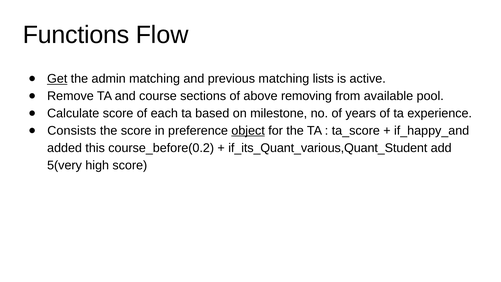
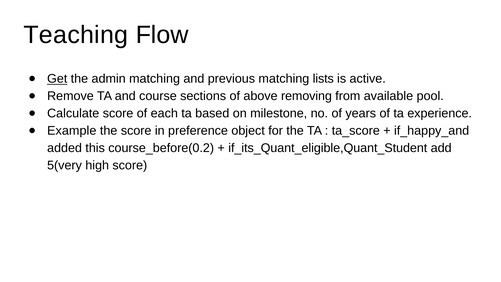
Functions: Functions -> Teaching (76, 35)
Consists: Consists -> Example (72, 131)
object underline: present -> none (248, 131)
if_its_Quant_various,Quant_Student: if_its_Quant_various,Quant_Student -> if_its_Quant_eligible,Quant_Student (328, 148)
